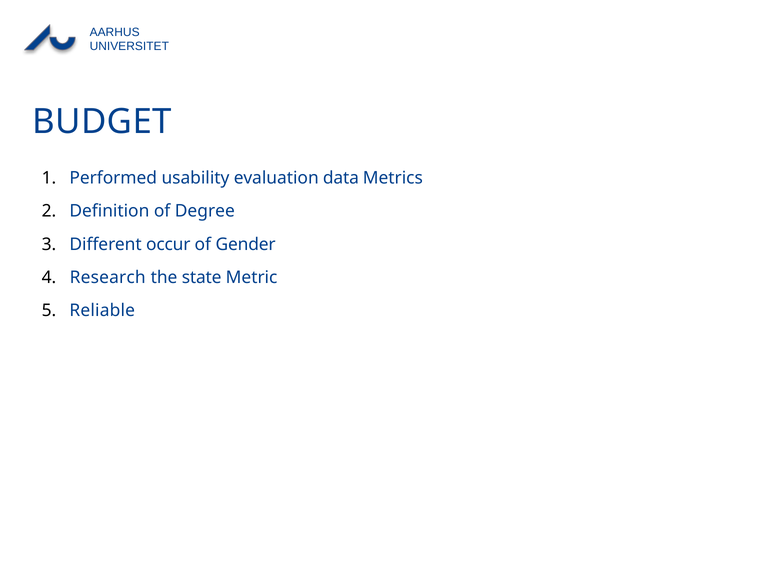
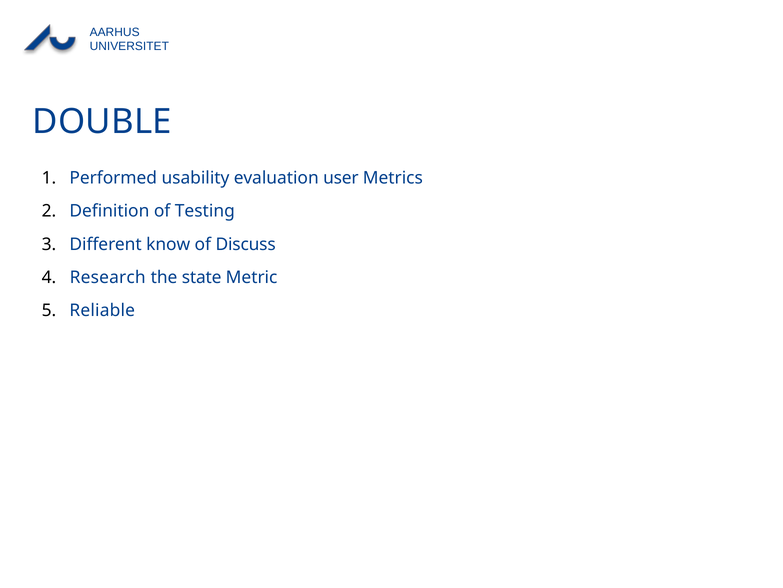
BUDGET: BUDGET -> DOUBLE (102, 122)
data: data -> user (341, 178)
Degree: Degree -> Testing (205, 211)
occur: occur -> know (168, 244)
Gender: Gender -> Discuss (246, 244)
